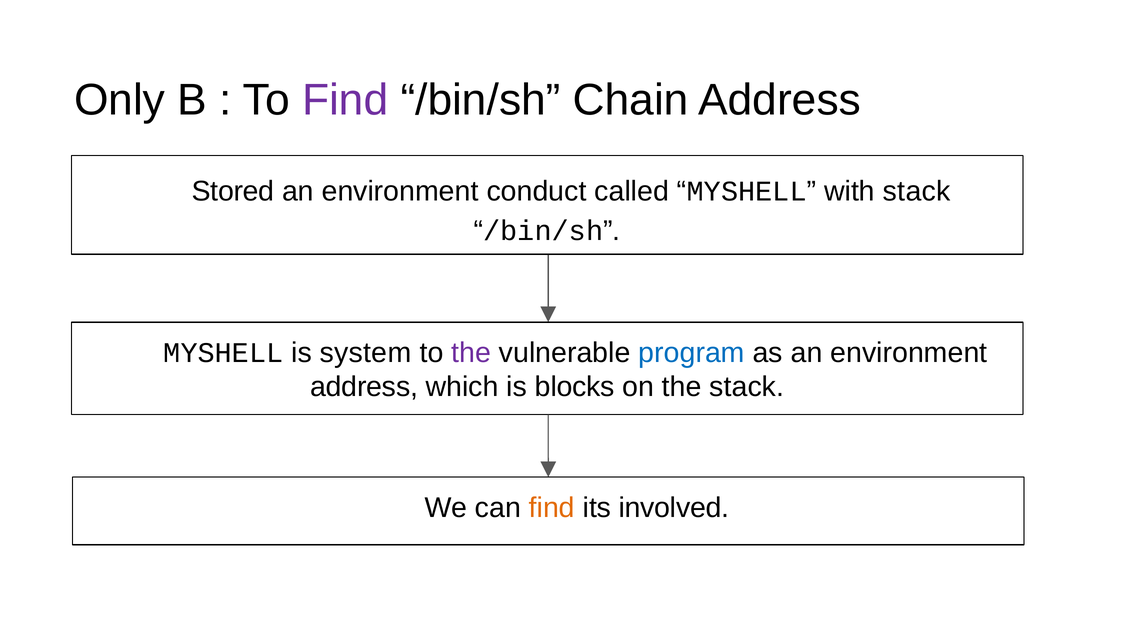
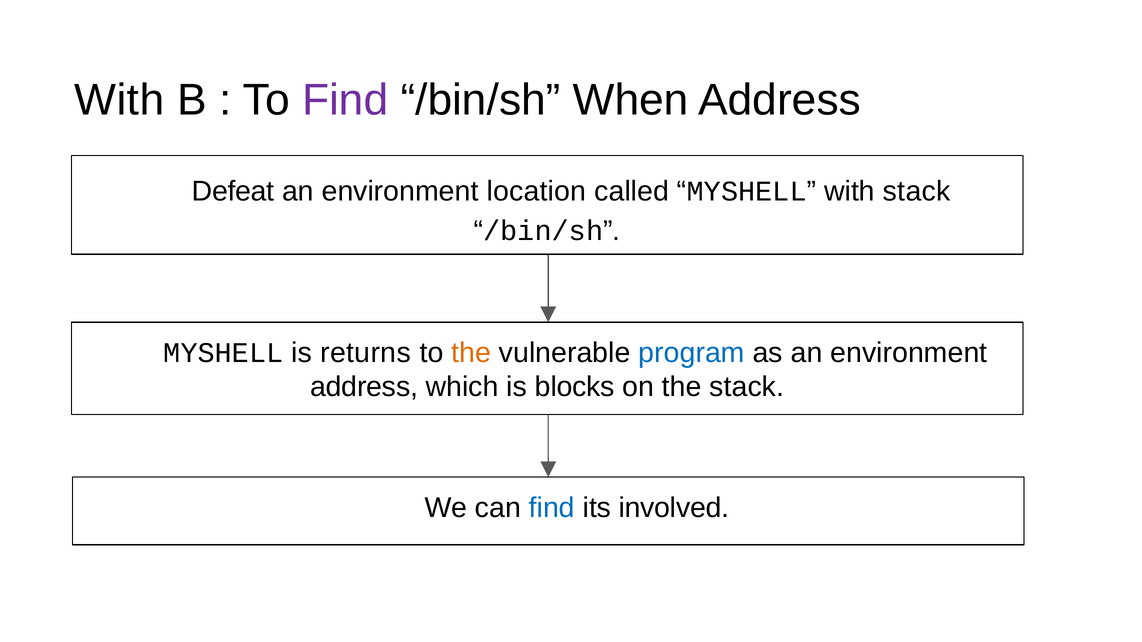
Only: Only -> With (119, 100)
Chain: Chain -> When (631, 100)
Stored: Stored -> Defeat (233, 191)
conduct: conduct -> location (536, 191)
system: system -> returns (366, 353)
the colour: purple -> orange (471, 353)
find colour: orange -> blue (552, 508)
